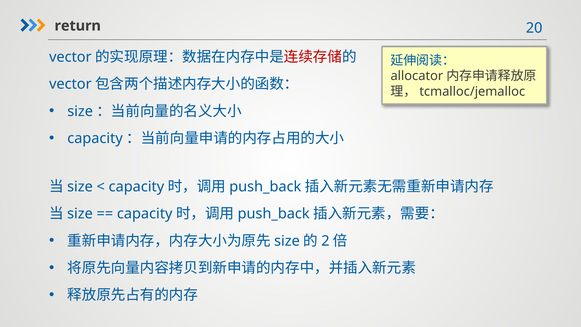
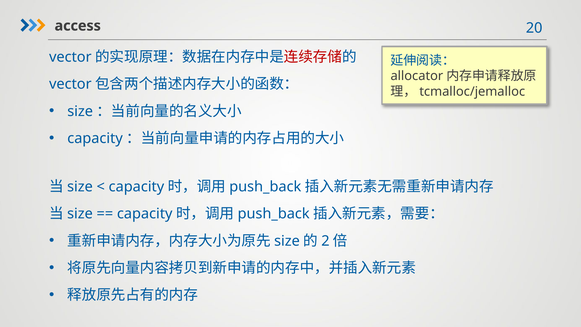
return: return -> access (78, 26)
